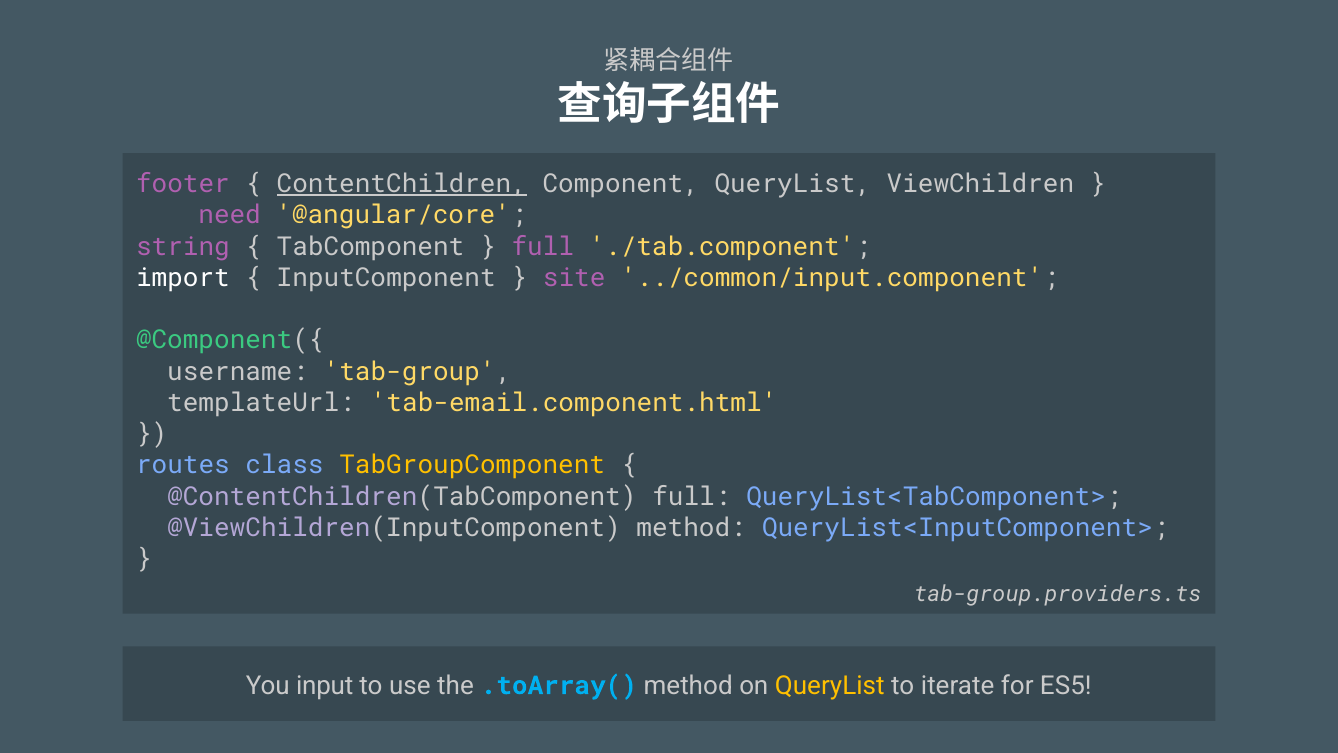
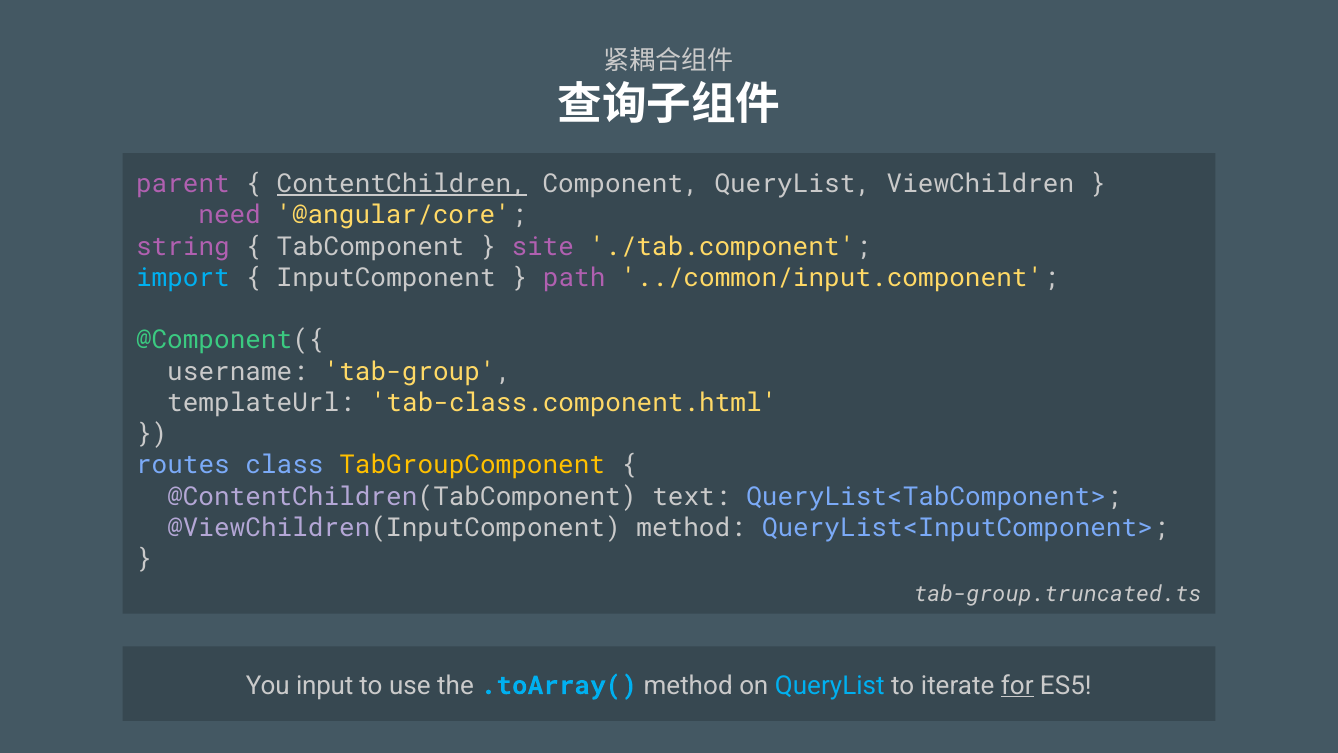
footer: footer -> parent (183, 184)
full: full -> site (543, 246)
import colour: white -> light blue (183, 278)
site: site -> path (574, 278)
tab-email.component.html: tab-email.component.html -> tab-class.component.html (574, 403)
@ContentChildren(TabComponent full: full -> text (691, 496)
tab-group.providers.ts: tab-group.providers.ts -> tab-group.truncated.ts (1058, 594)
QueryList colour: yellow -> light blue (830, 685)
for underline: none -> present (1017, 685)
